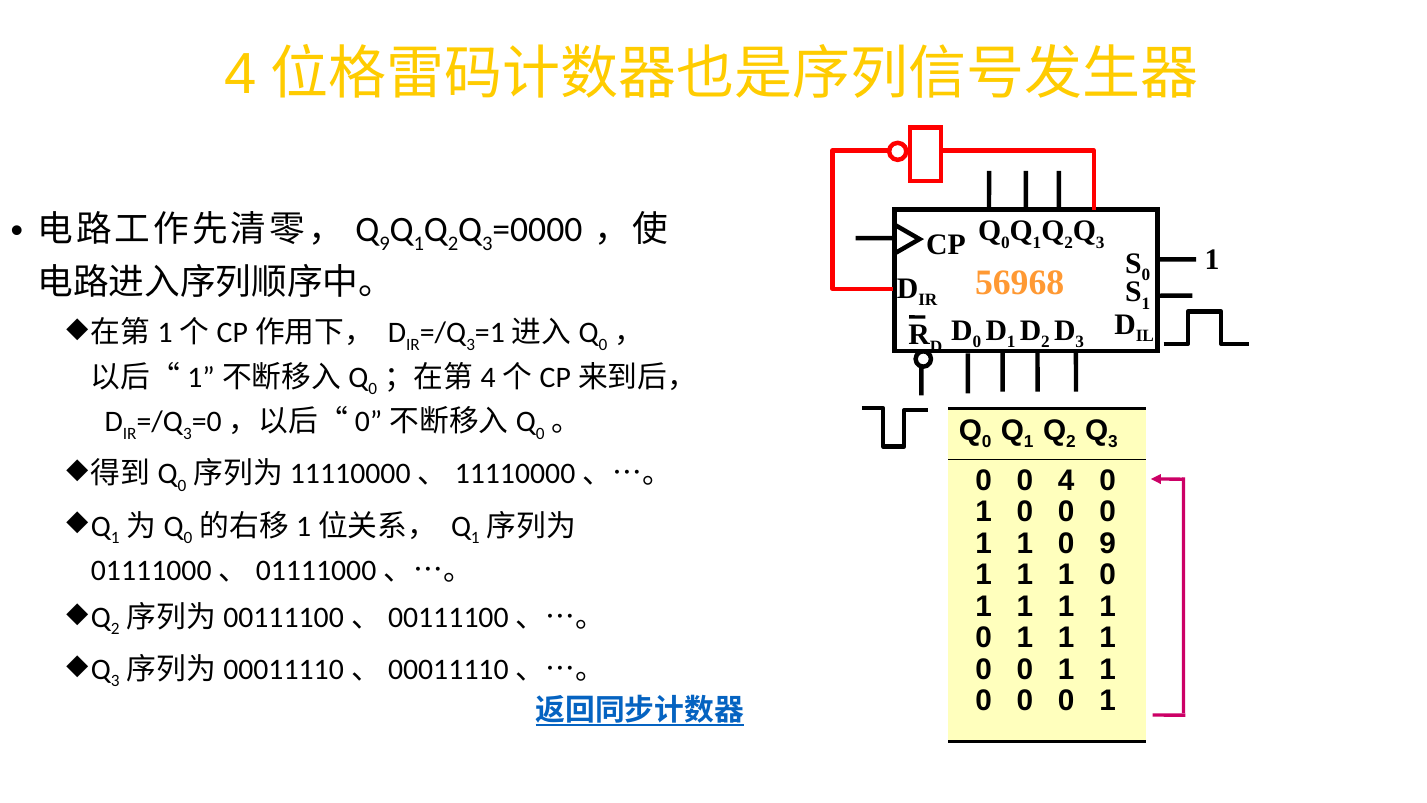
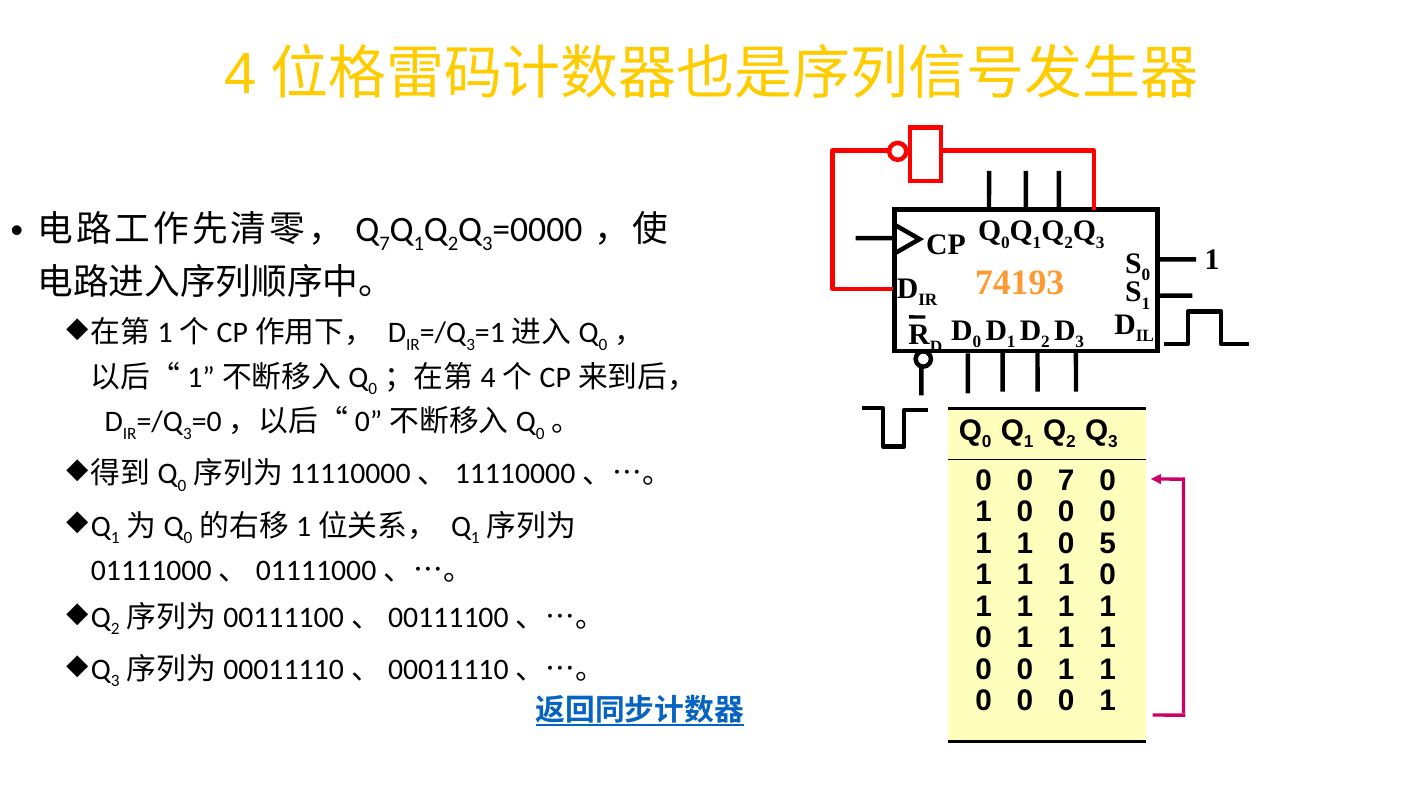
9: 9 -> 7 (385, 243)
56968: 56968 -> 74193 (1020, 283)
0 4: 4 -> 7 (1066, 480)
0 9: 9 -> 5 (1108, 543)
